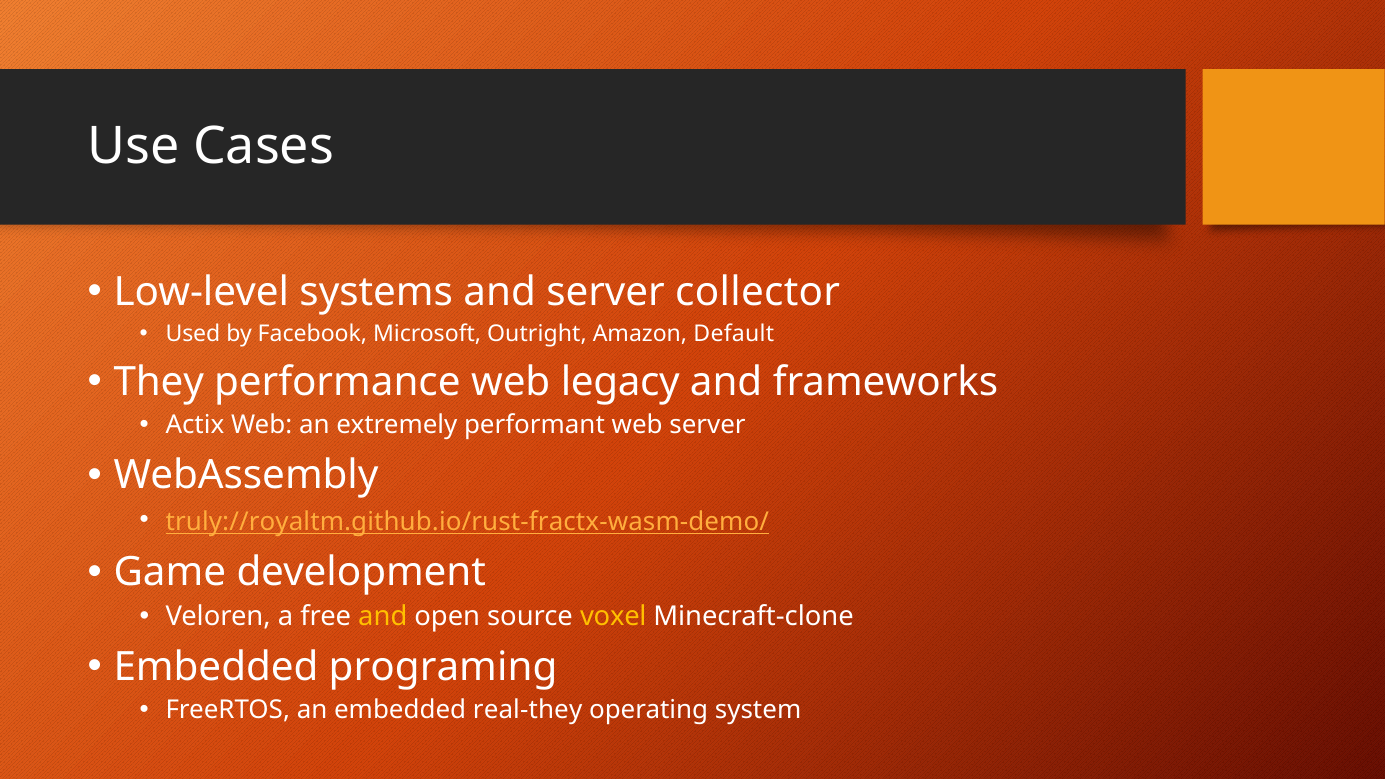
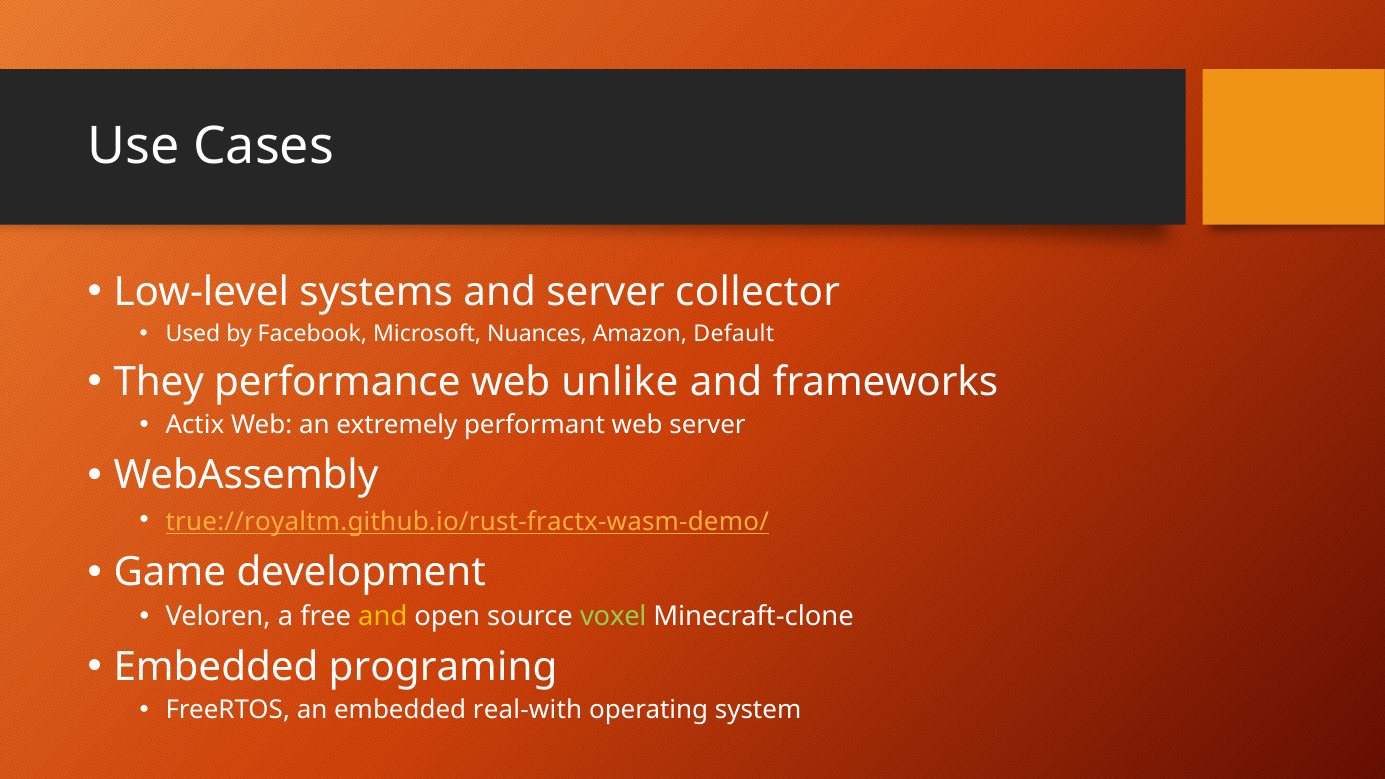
Outright: Outright -> Nuances (537, 334)
legacy: legacy -> unlike (620, 382)
truly://royaltm.github.io/rust-fractx-wasm-demo/: truly://royaltm.github.io/rust-fractx-wasm-demo/ -> true://royaltm.github.io/rust-fractx-wasm-demo/ (467, 522)
voxel colour: yellow -> light green (613, 616)
real-they: real-they -> real-with (528, 710)
